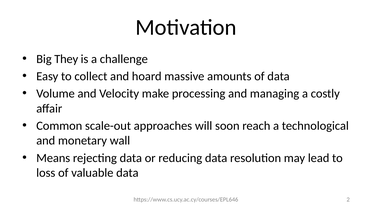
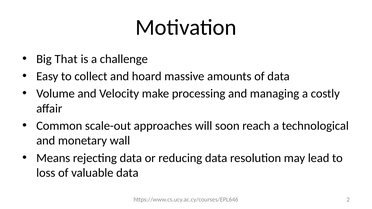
They: They -> That (66, 59)
